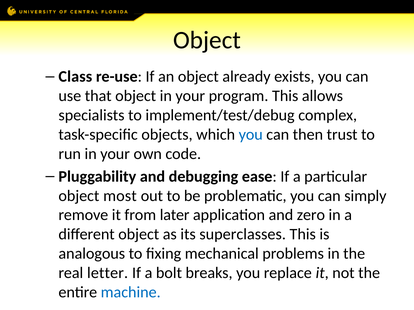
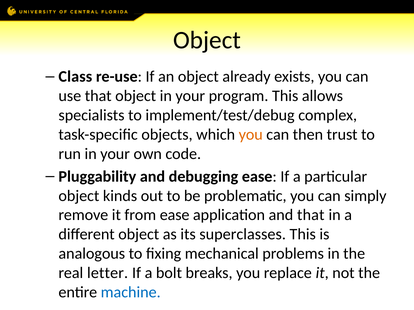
you colour: blue -> orange (251, 135)
most: most -> kinds (120, 196)
from later: later -> ease (175, 215)
and zero: zero -> that (311, 215)
